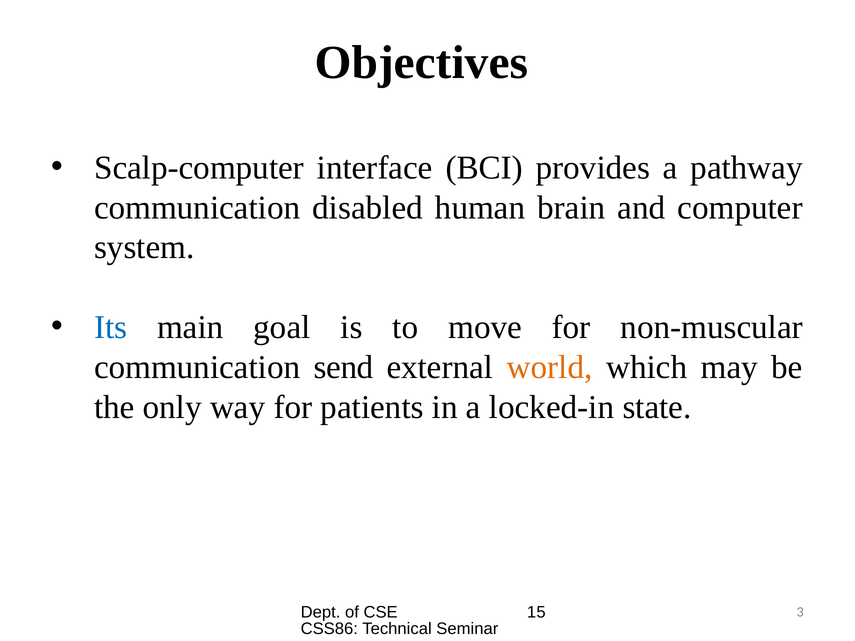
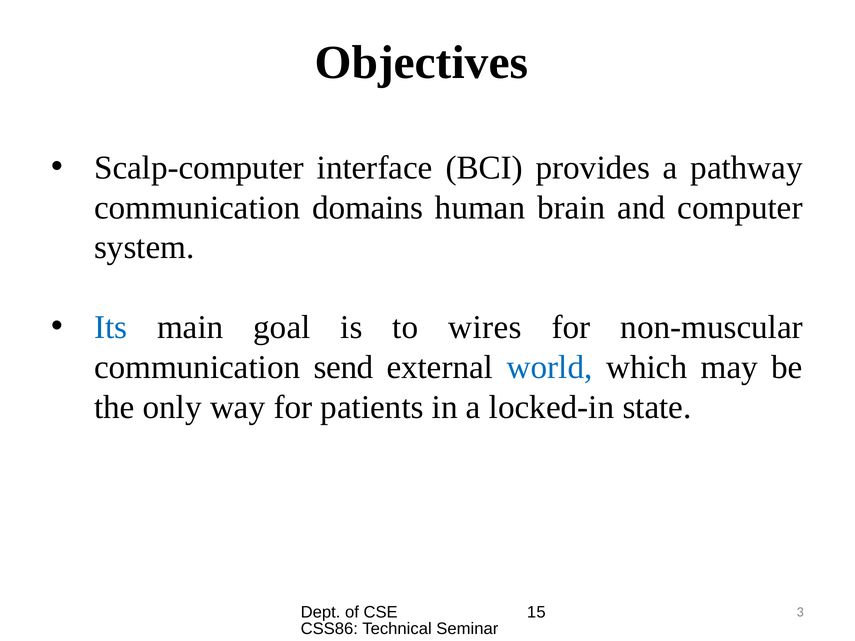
disabled: disabled -> domains (368, 208)
move: move -> wires (485, 327)
world colour: orange -> blue (550, 367)
